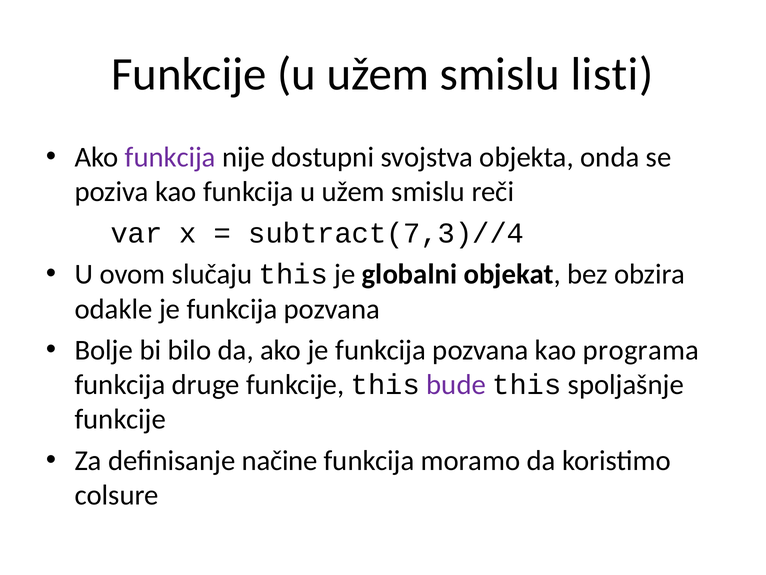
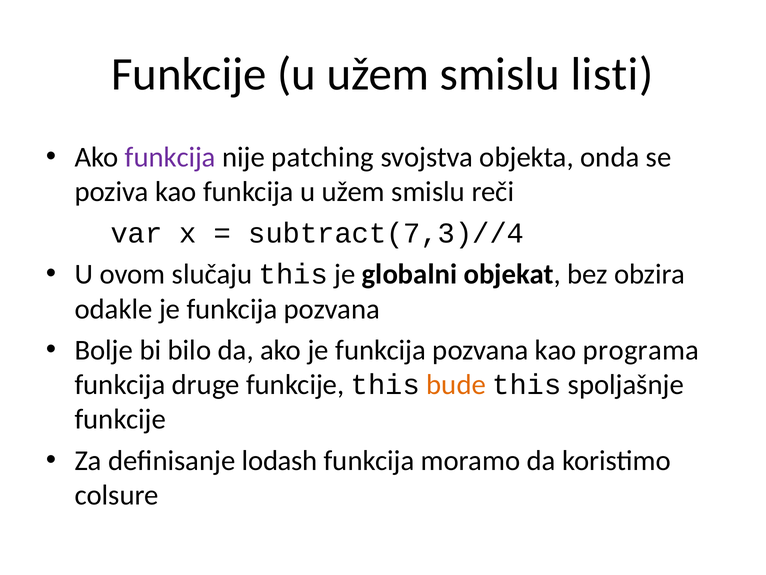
dostupni: dostupni -> patching (323, 157)
bude colour: purple -> orange (456, 385)
načine: načine -> lodash (280, 460)
